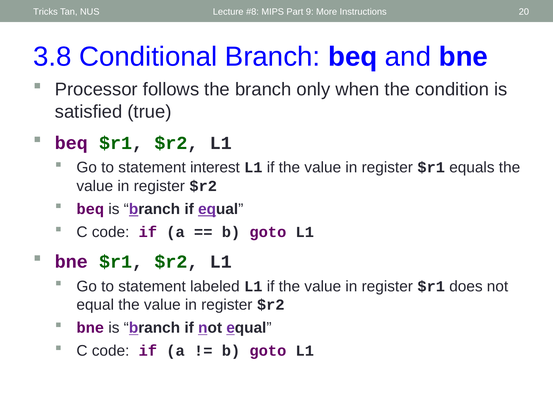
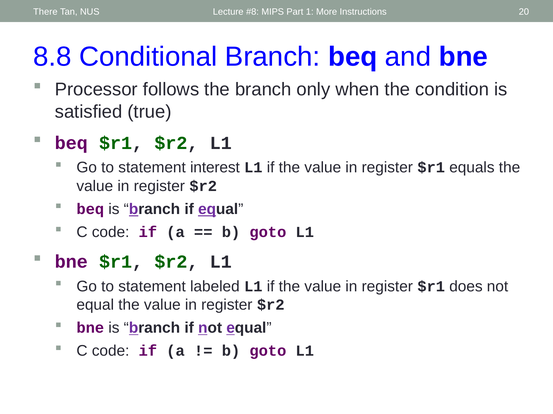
Tricks: Tricks -> There (45, 12)
9: 9 -> 1 (310, 12)
3.8: 3.8 -> 8.8 (52, 57)
